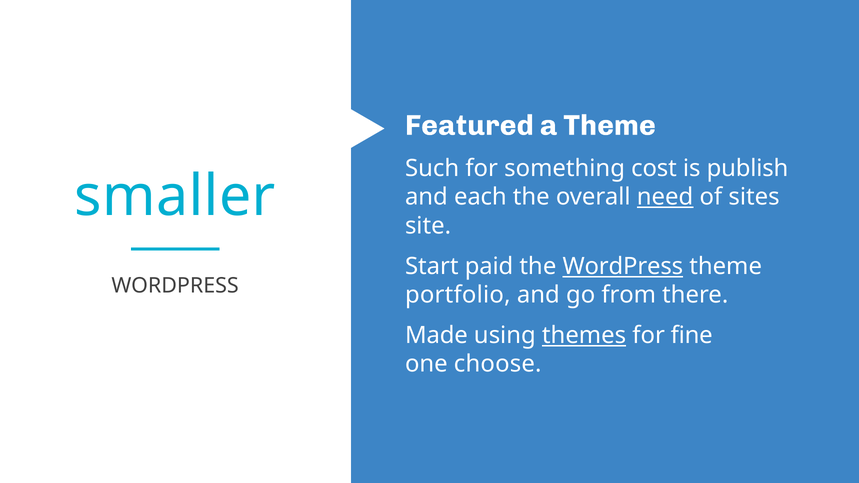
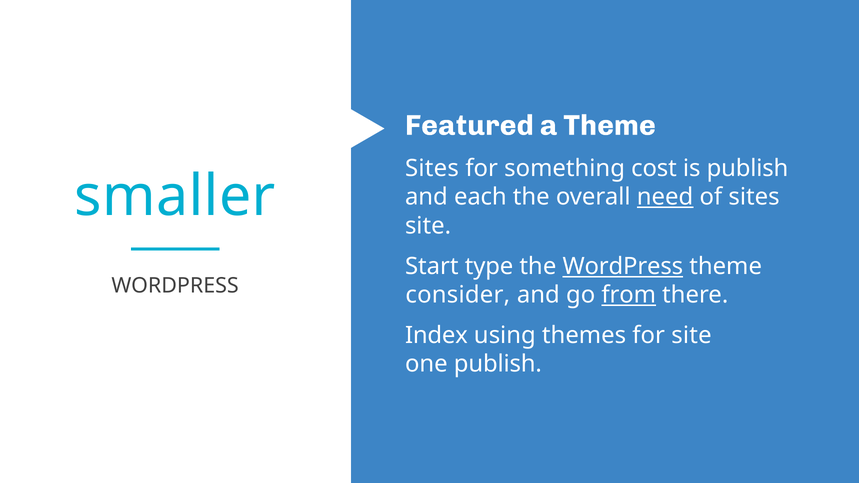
Such: Such -> Sites (432, 169)
paid: paid -> type (489, 266)
portfolio: portfolio -> consider (458, 295)
from underline: none -> present (629, 295)
Made: Made -> Index (436, 336)
themes underline: present -> none (584, 336)
for fine: fine -> site (691, 336)
one choose: choose -> publish (498, 364)
